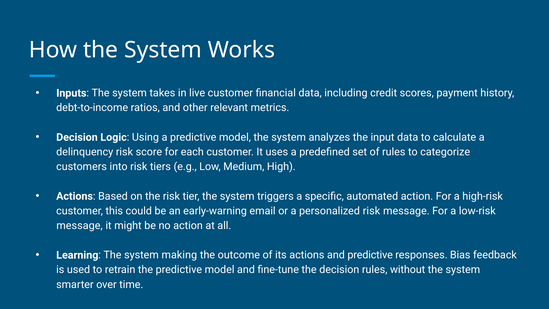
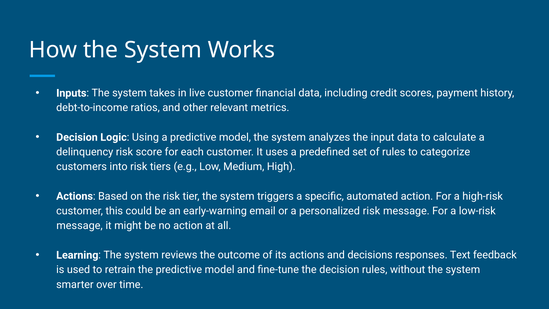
making: making -> reviews (179, 255)
and predictive: predictive -> decisions (370, 255)
Bias: Bias -> Text (460, 255)
